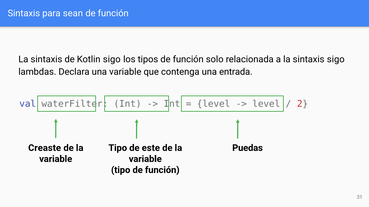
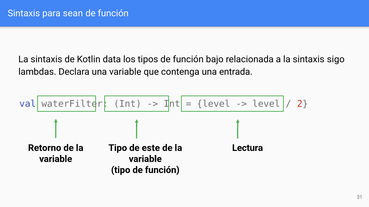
Kotlin sigo: sigo -> data (112, 59)
solo: solo -> bajo (215, 59)
Creaste: Creaste -> Retorno (45, 148)
Puedas: Puedas -> Lectura (248, 148)
